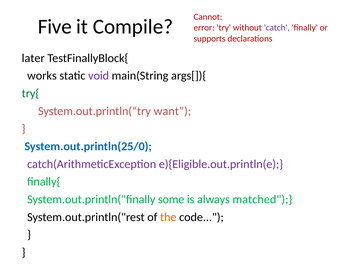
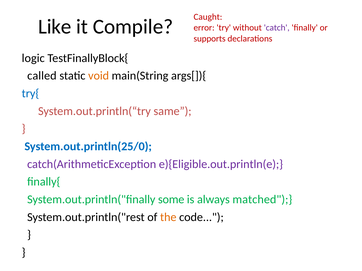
Cannot: Cannot -> Caught (208, 17)
Five: Five -> Like (55, 27)
later: later -> logic (33, 58)
works: works -> called (42, 76)
void colour: purple -> orange (99, 76)
try{ colour: green -> blue (30, 94)
want: want -> same (173, 111)
